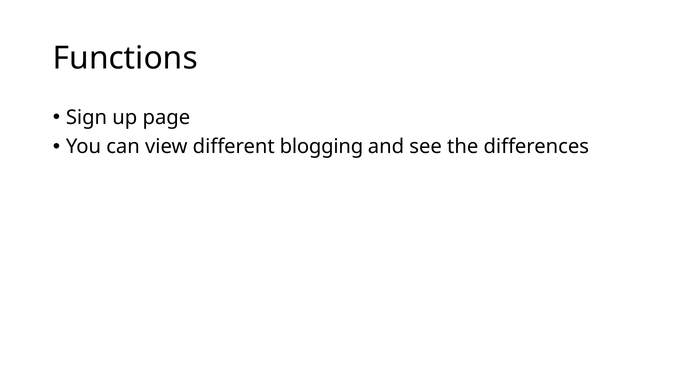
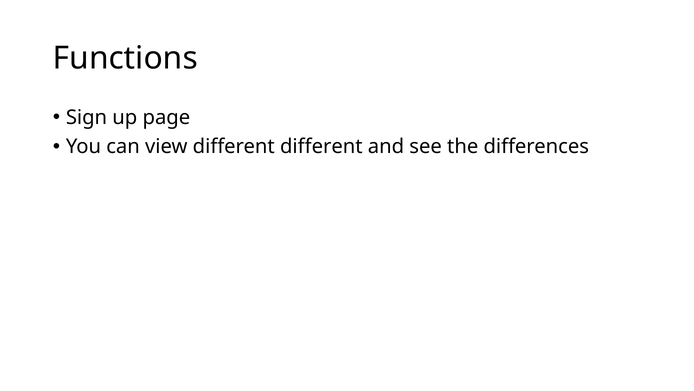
different blogging: blogging -> different (321, 146)
